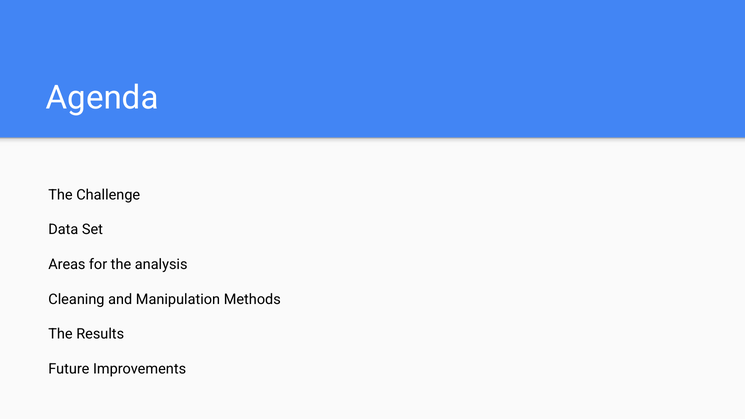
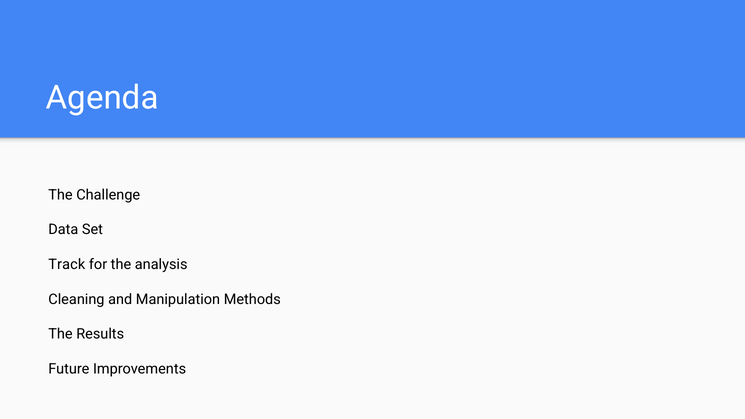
Areas: Areas -> Track (67, 265)
